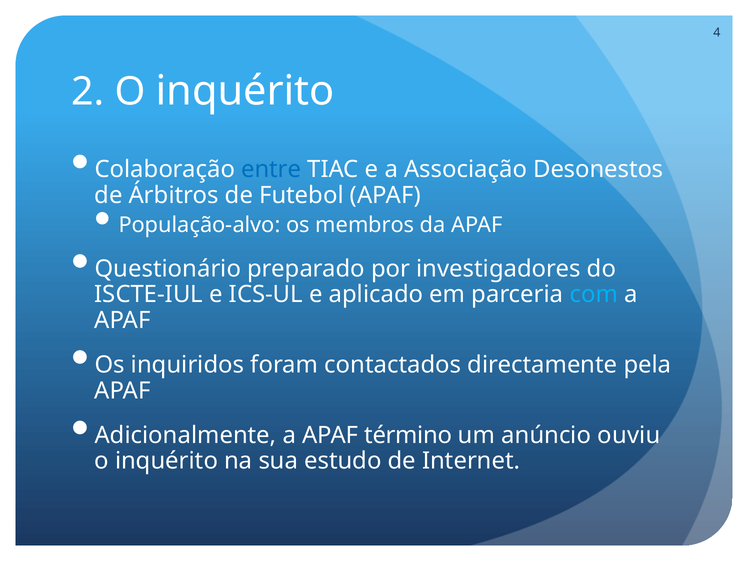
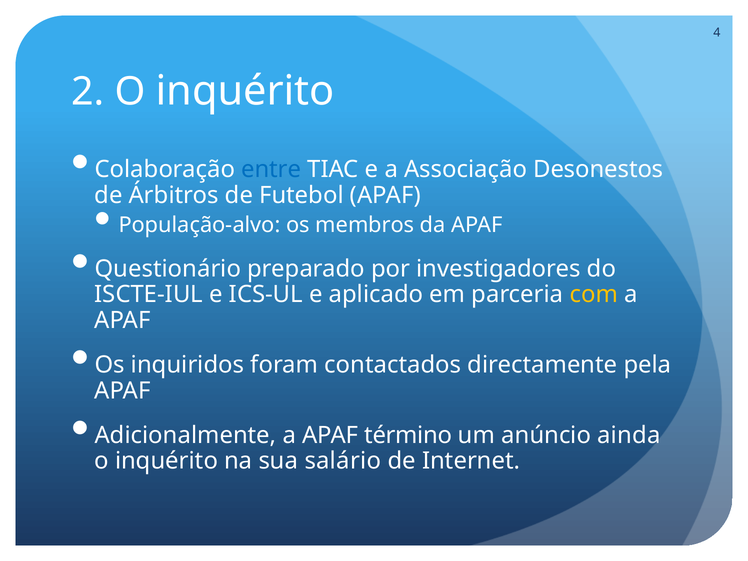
com colour: light blue -> yellow (594, 295)
ouviu: ouviu -> ainda (629, 435)
estudo: estudo -> salário (343, 461)
